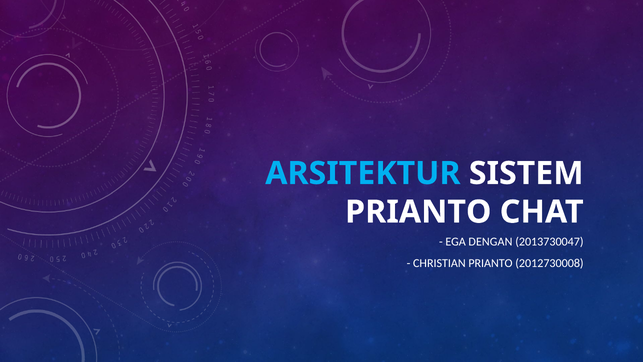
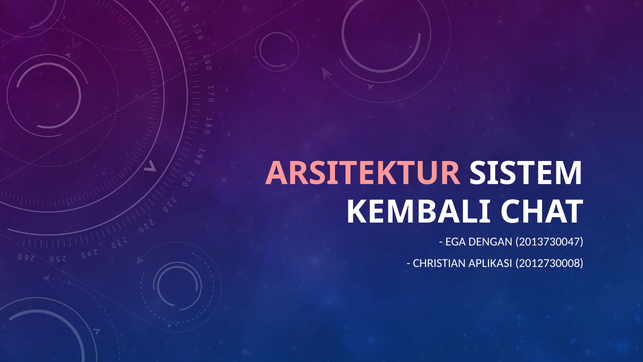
ARSITEKTUR colour: light blue -> pink (363, 173)
PRIANTO: PRIANTO -> KEMBALI (418, 212)
CHRISTIAN PRIANTO: PRIANTO -> APLIKASI (490, 263)
